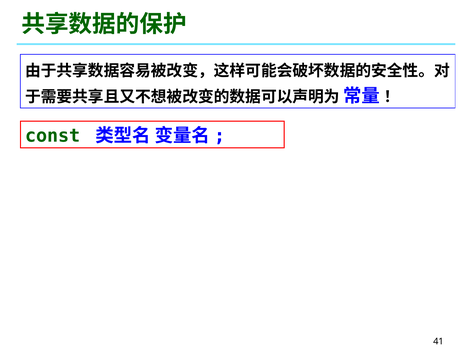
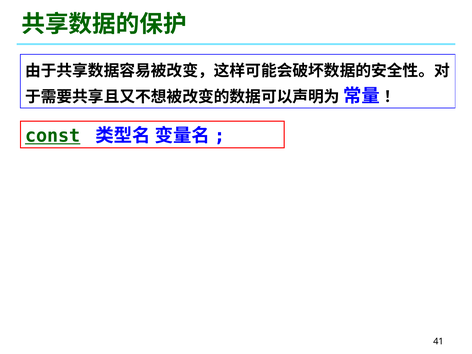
const underline: none -> present (53, 136)
